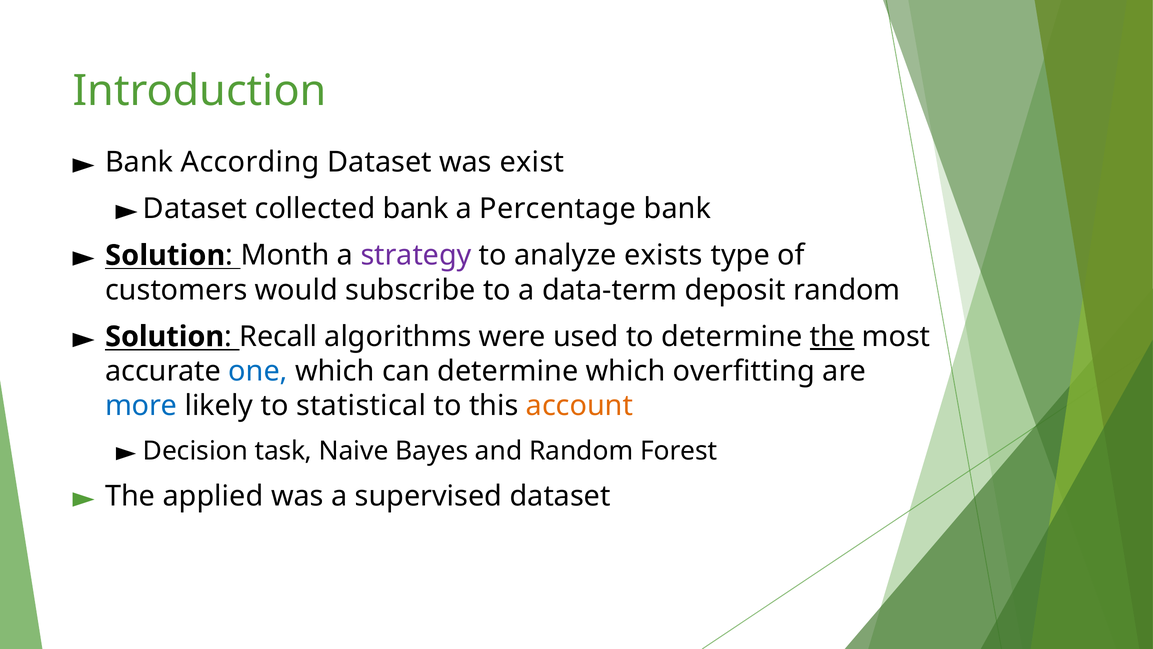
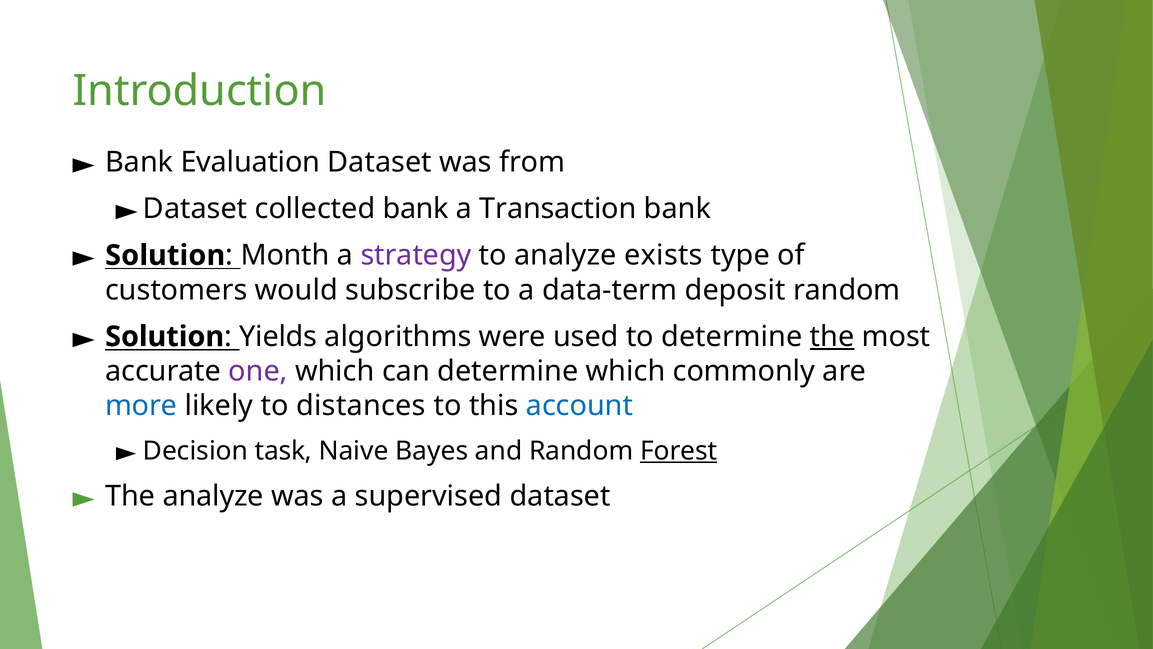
According: According -> Evaluation (250, 162)
exist: exist -> from (532, 162)
Percentage: Percentage -> Transaction (558, 209)
Recall: Recall -> Yields (278, 336)
one colour: blue -> purple (258, 371)
overfitting: overfitting -> commonly (744, 371)
statistical: statistical -> distances (361, 406)
account colour: orange -> blue (580, 406)
Forest underline: none -> present (679, 451)
The applied: applied -> analyze (213, 496)
